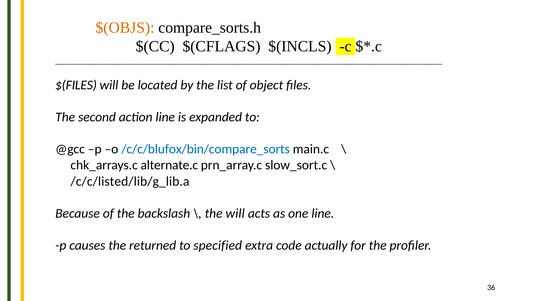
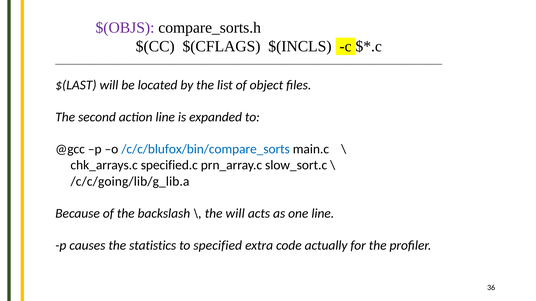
$(OBJS colour: orange -> purple (125, 28)
$(FILES: $(FILES -> $(LAST (76, 85)
alternate.c: alternate.c -> specified.c (169, 165)
/c/c/listed/lib/g_lib.a: /c/c/listed/lib/g_lib.a -> /c/c/going/lib/g_lib.a (130, 182)
returned: returned -> statistics (153, 246)
